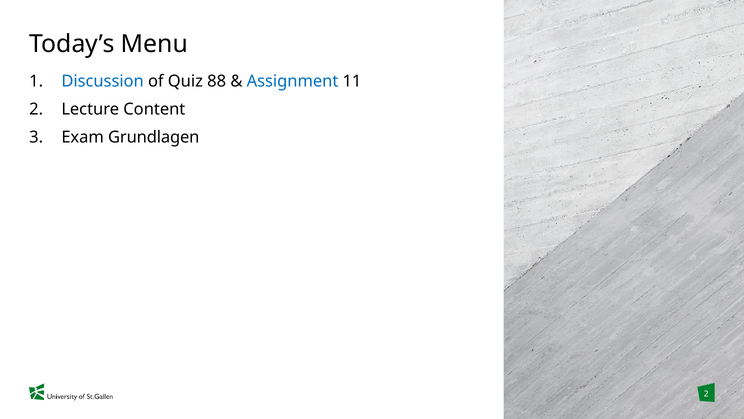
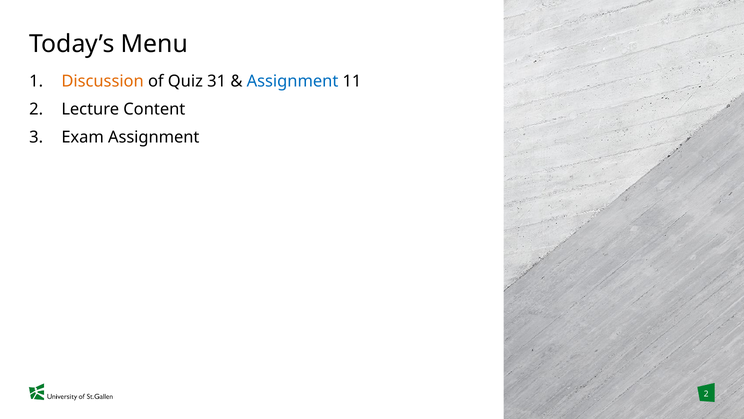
Discussion colour: blue -> orange (103, 81)
88: 88 -> 31 (217, 81)
Exam Grundlagen: Grundlagen -> Assignment (154, 137)
